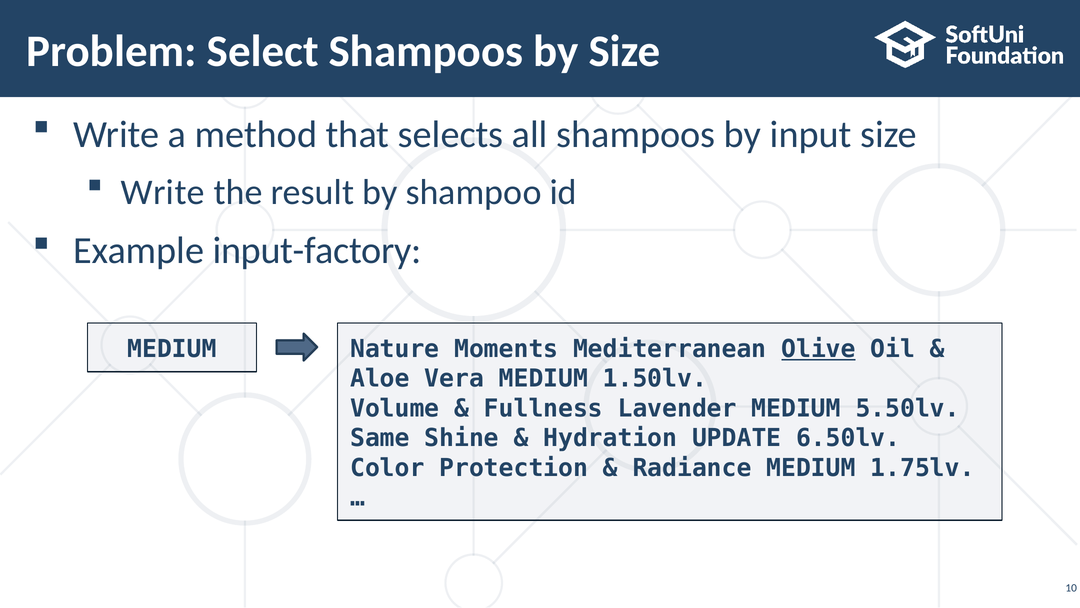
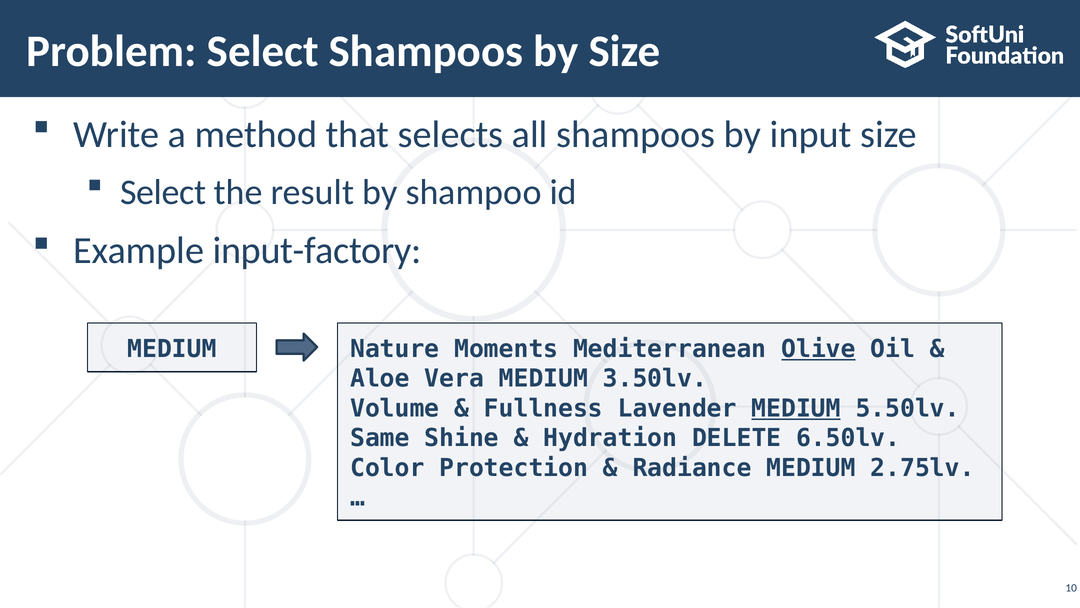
Write: Write -> Select (163, 192)
1.50lv: 1.50lv -> 3.50lv (655, 379)
MEDIUM underline: none -> present (796, 408)
UPDATE: UPDATE -> DELETE (737, 438)
1.75lv: 1.75lv -> 2.75lv (923, 468)
